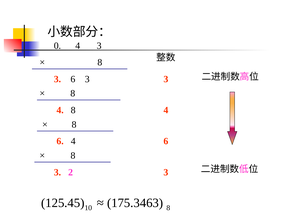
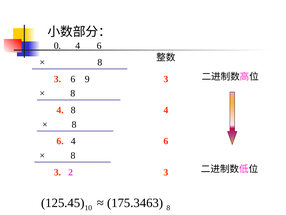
0 4 3: 3 -> 6 (99, 46)
3: 3 -> 9 (87, 79)
